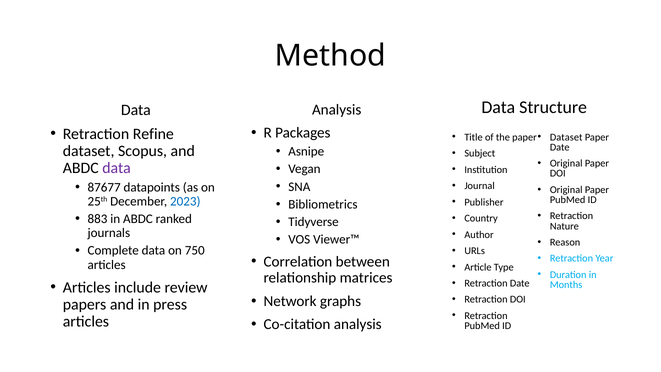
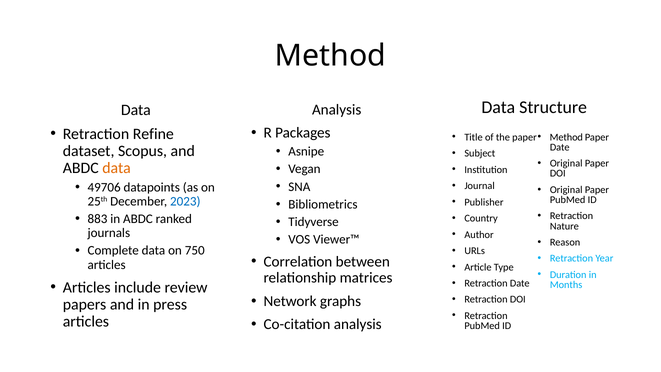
Dataset: Dataset -> Method (566, 137)
data colour: purple -> orange (117, 168)
87677: 87677 -> 49706 (104, 187)
